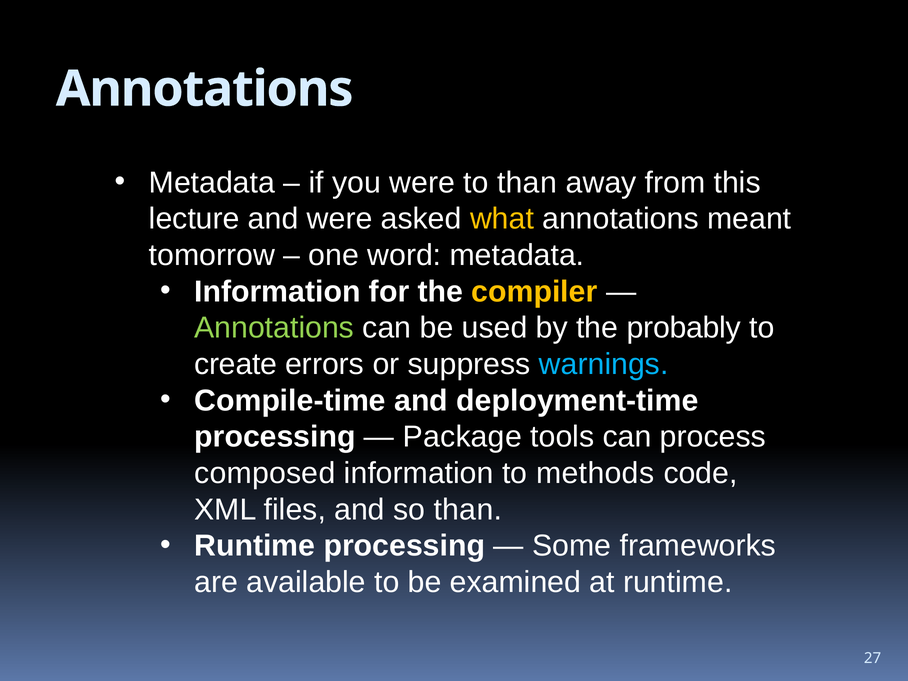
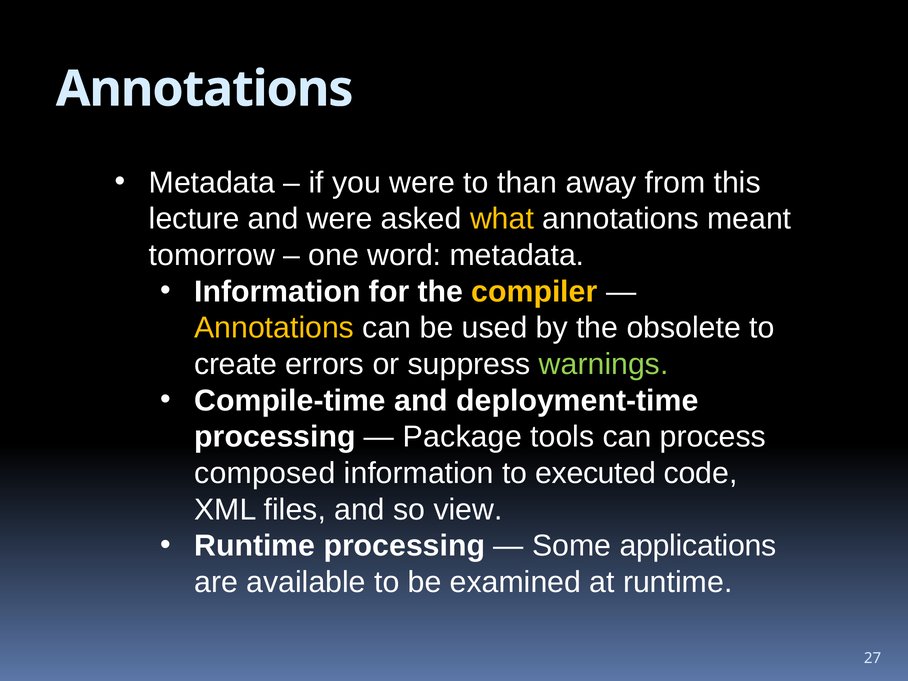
Annotations colour: light green -> yellow (274, 328)
probably: probably -> obsolete (684, 328)
warnings colour: light blue -> light green (604, 364)
methods: methods -> executed (596, 473)
so than: than -> view (468, 510)
frameworks: frameworks -> applications (698, 546)
